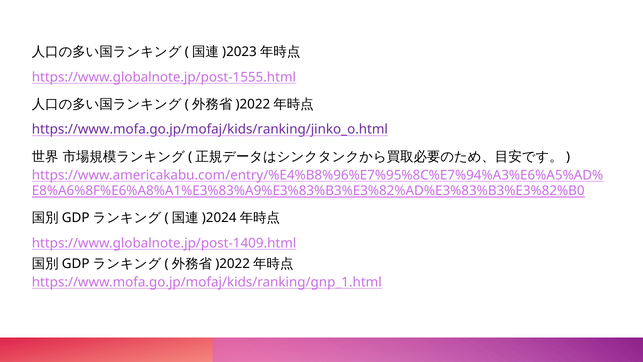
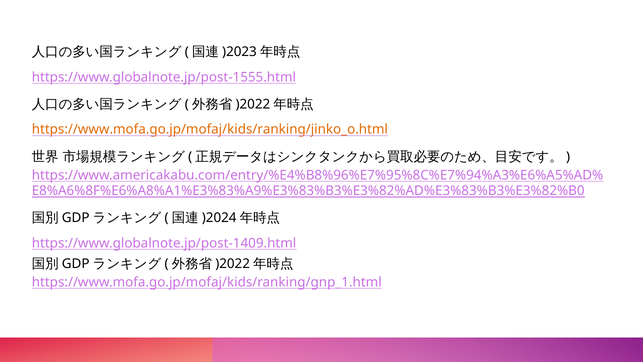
https://www.mofa.go.jp/mofaj/kids/ranking/jinko_o.html colour: purple -> orange (210, 129)
